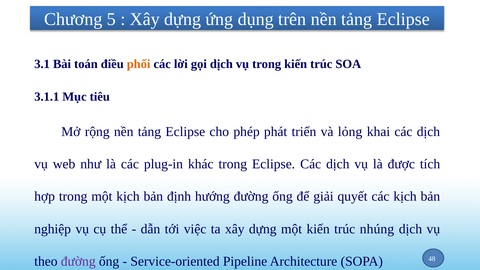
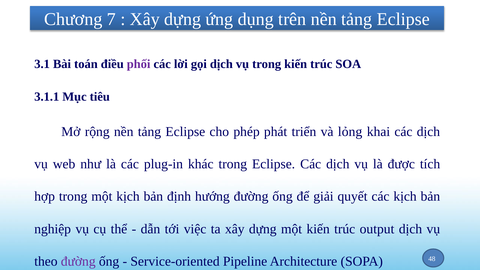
5: 5 -> 7 (111, 19)
phối colour: orange -> purple (139, 64)
nhúng: nhúng -> output (377, 229)
